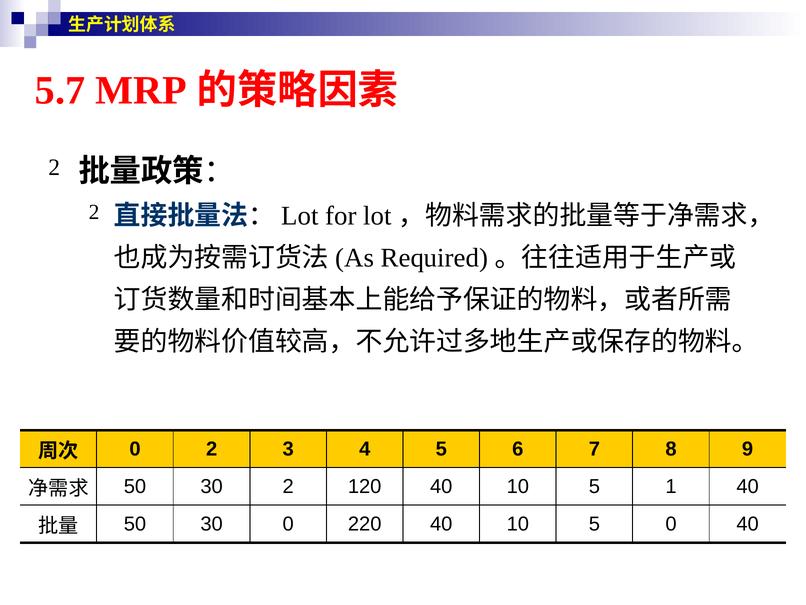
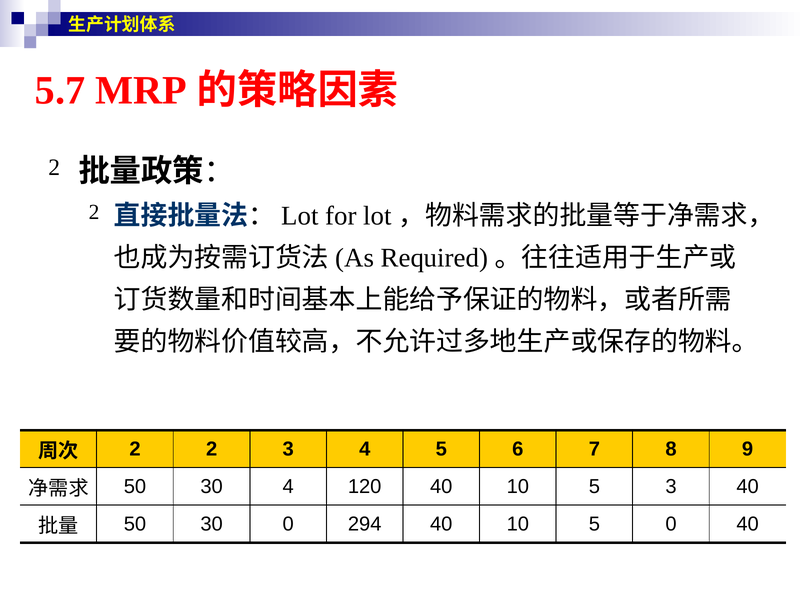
0: 0 -> 2 (135, 449)
30 2: 2 -> 4 (288, 486)
5 1: 1 -> 3 (671, 486)
220: 220 -> 294 (365, 524)
